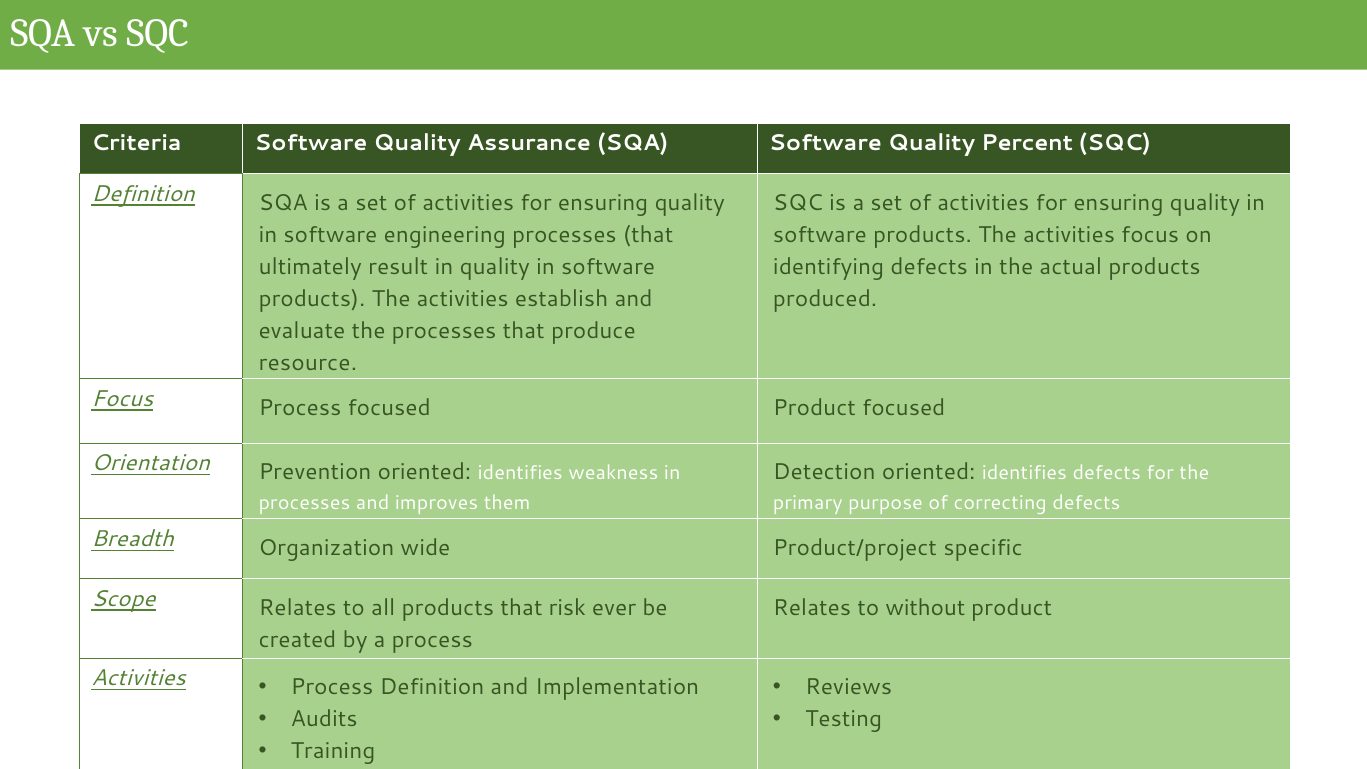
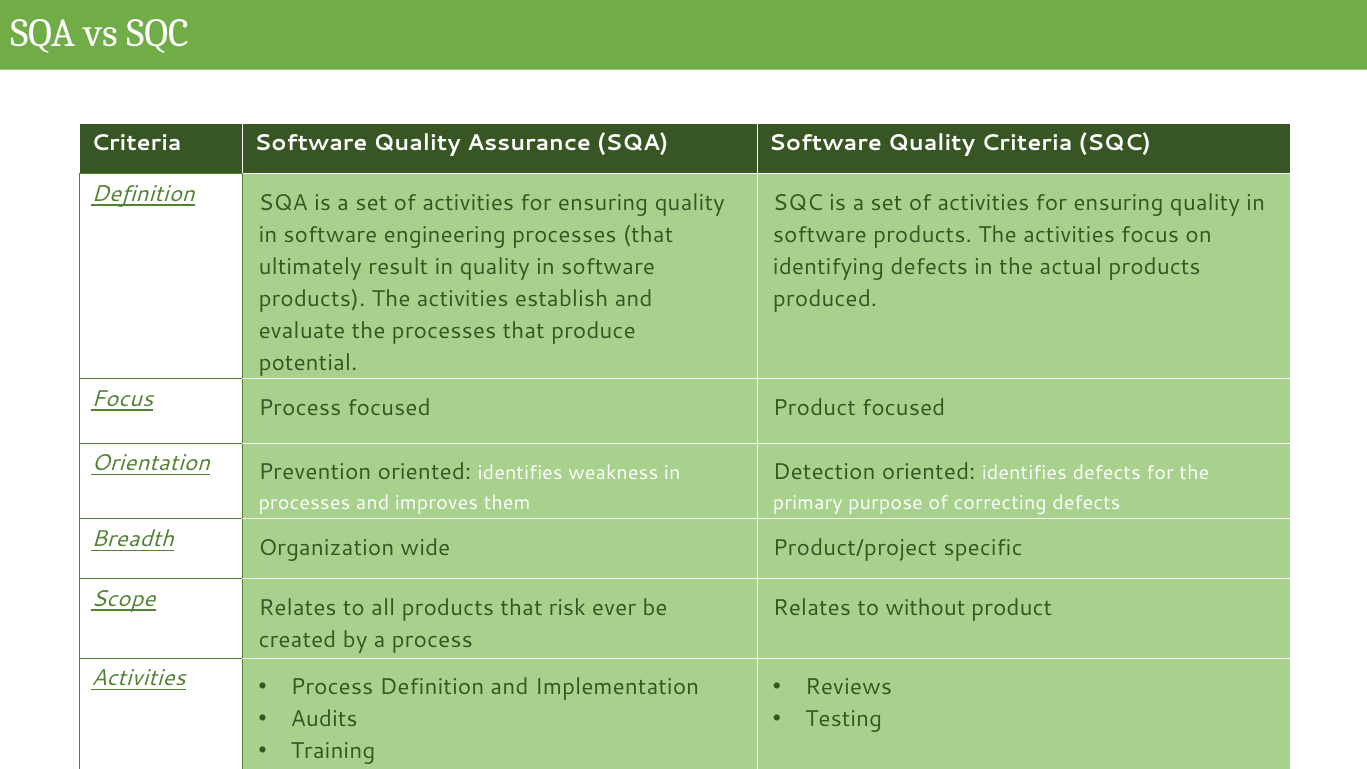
Quality Percent: Percent -> Criteria (1027, 143)
resource: resource -> potential (308, 363)
